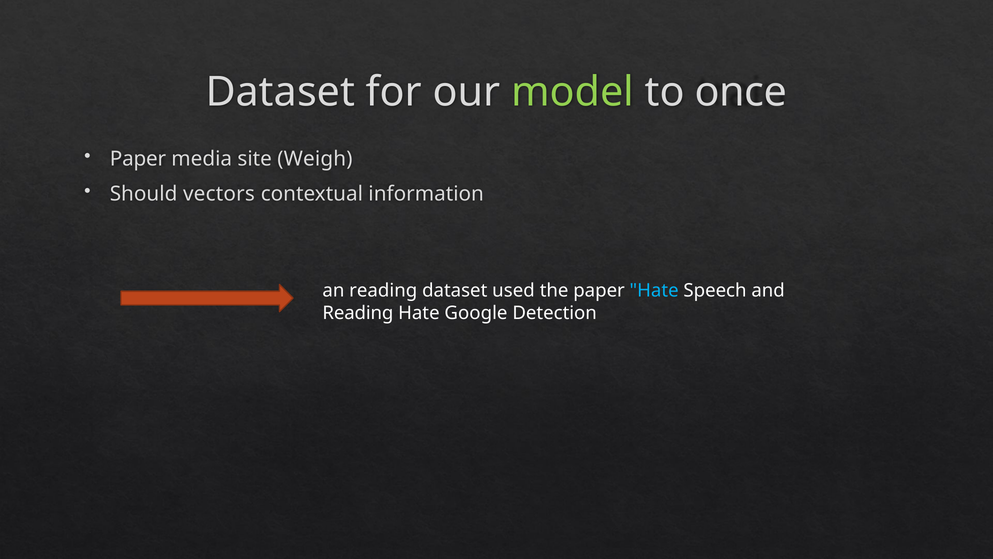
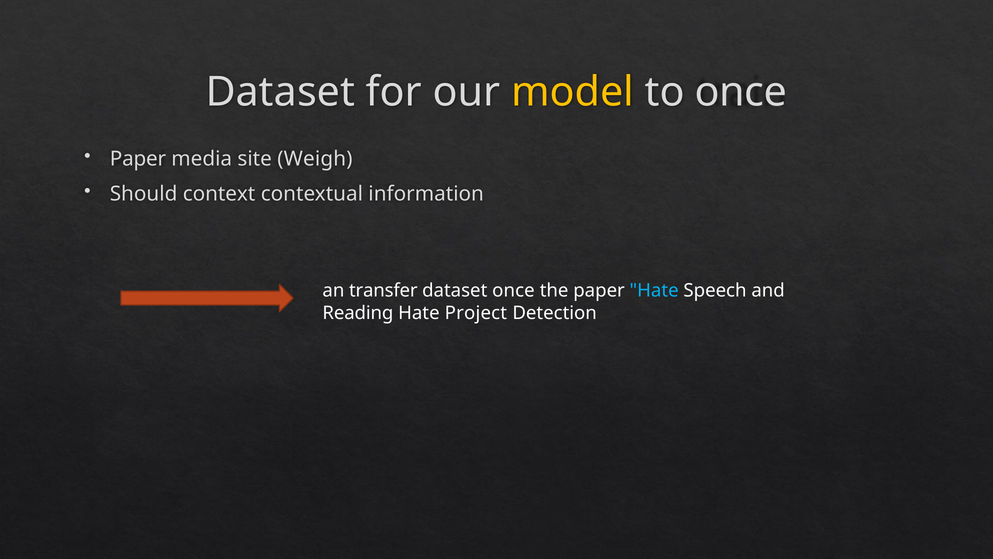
model colour: light green -> yellow (573, 92)
vectors: vectors -> context (219, 194)
an reading: reading -> transfer (383, 290)
dataset used: used -> once (513, 290)
Google: Google -> Project (476, 313)
